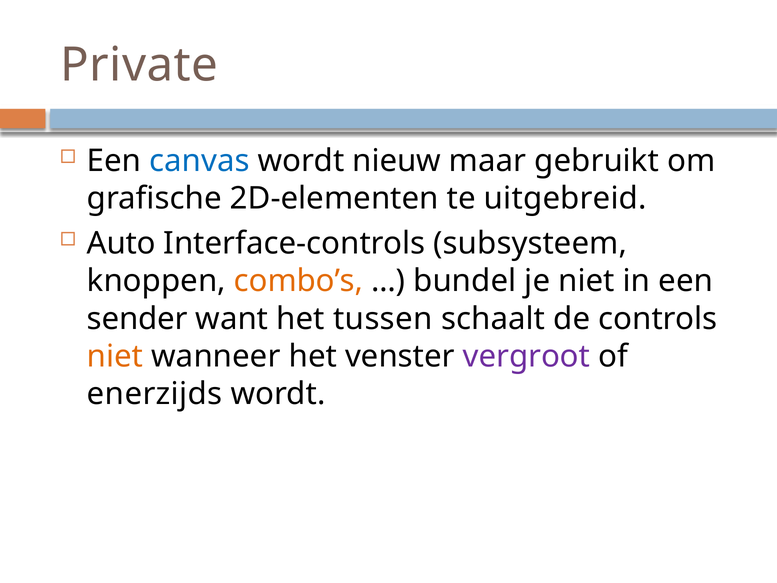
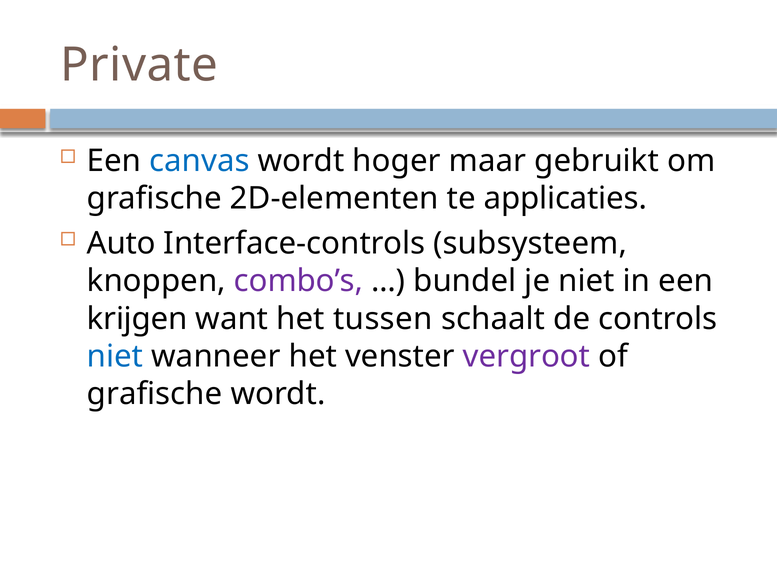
nieuw: nieuw -> hoger (397, 161)
uitgebreid: uitgebreid -> applicaties (565, 198)
combo’s colour: orange -> purple (299, 281)
sender: sender -> krijgen (137, 319)
niet colour: orange -> blue (115, 356)
enerzijds: enerzijds -> grafische (155, 394)
